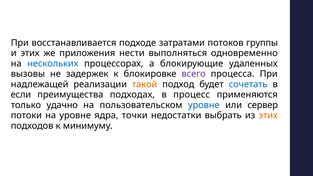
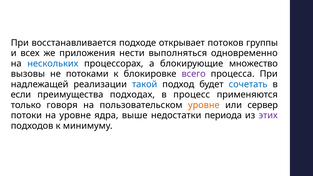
затратами: затратами -> открывает (182, 43)
и этих: этих -> всех (30, 53)
удаленных: удаленных -> множество (253, 64)
задержек: задержек -> потоками (87, 74)
такой colour: orange -> blue (145, 84)
удачно: удачно -> говоря (62, 105)
уровне colour: blue -> orange (204, 105)
точки: точки -> выше (135, 116)
выбрать: выбрать -> периода (223, 116)
этих colour: orange -> purple (268, 116)
